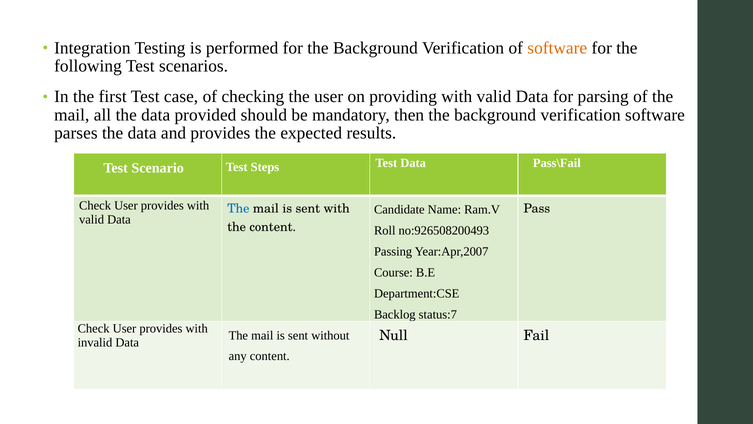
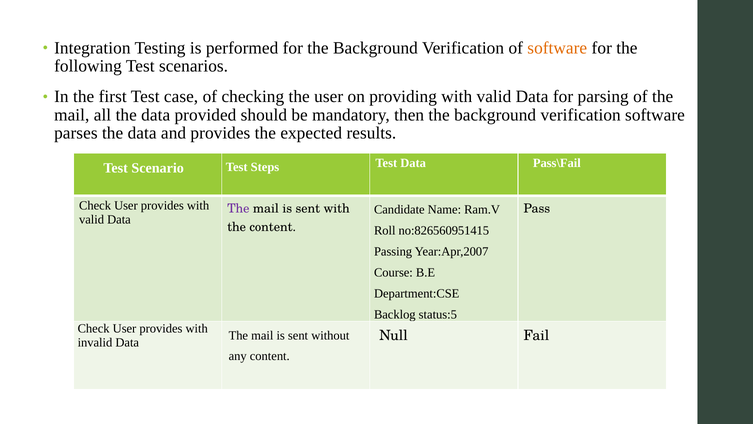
The colour: blue -> purple (238, 208)
no:926508200493: no:926508200493 -> no:826560951415 (444, 230)
status:7: status:7 -> status:5 (438, 314)
